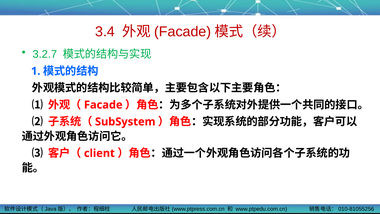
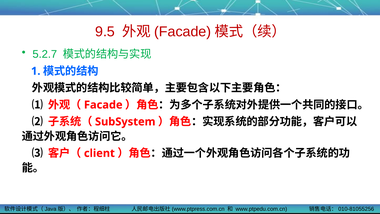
3.4: 3.4 -> 9.5 (105, 32)
3.2.7: 3.2.7 -> 5.2.7 (45, 54)
